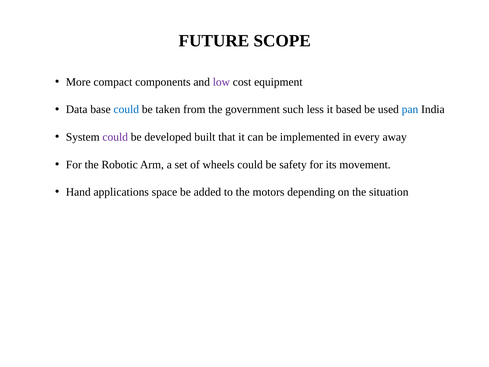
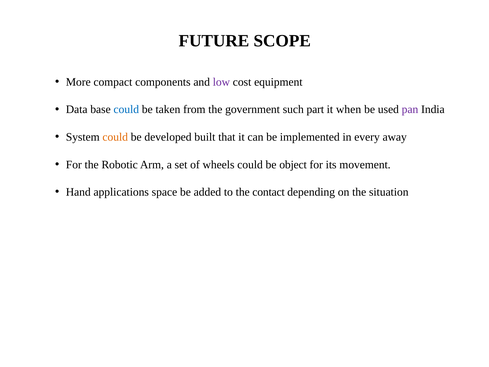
less: less -> part (315, 109)
based: based -> when (349, 109)
pan colour: blue -> purple (410, 109)
could colour: purple -> orange (115, 137)
safety: safety -> object (293, 164)
motors: motors -> contact (269, 192)
